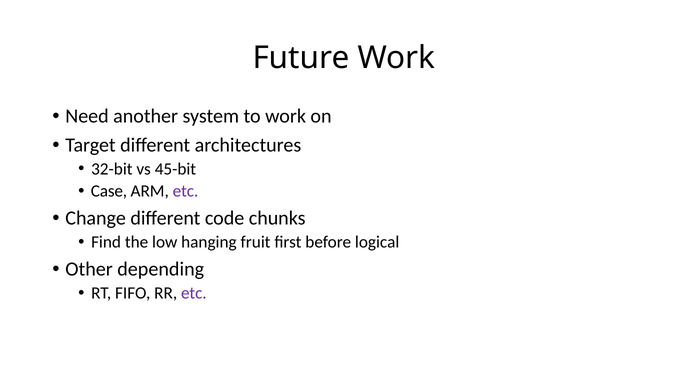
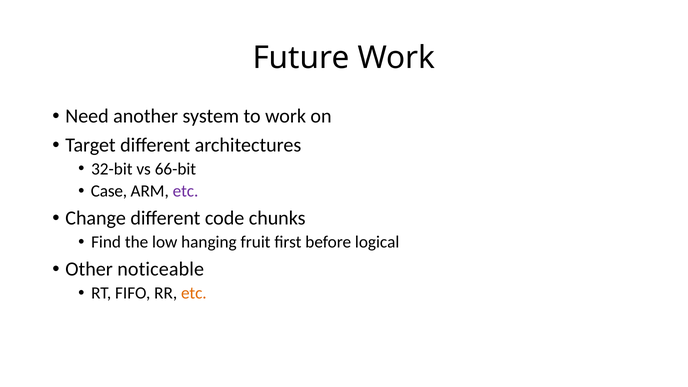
45-bit: 45-bit -> 66-bit (175, 169)
depending: depending -> noticeable (161, 269)
etc colour: purple -> orange (194, 293)
